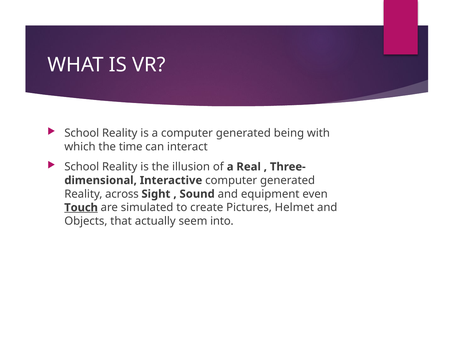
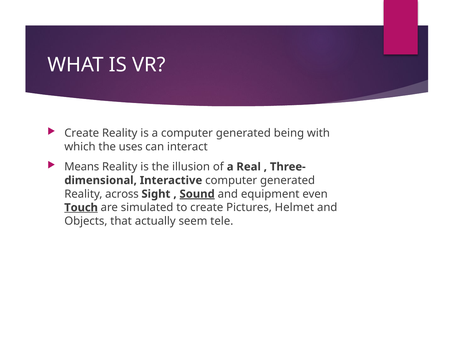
School: School -> Create (82, 133)
time: time -> uses (131, 147)
School: School -> Means (82, 167)
Sound underline: none -> present (197, 194)
into: into -> tele (222, 221)
